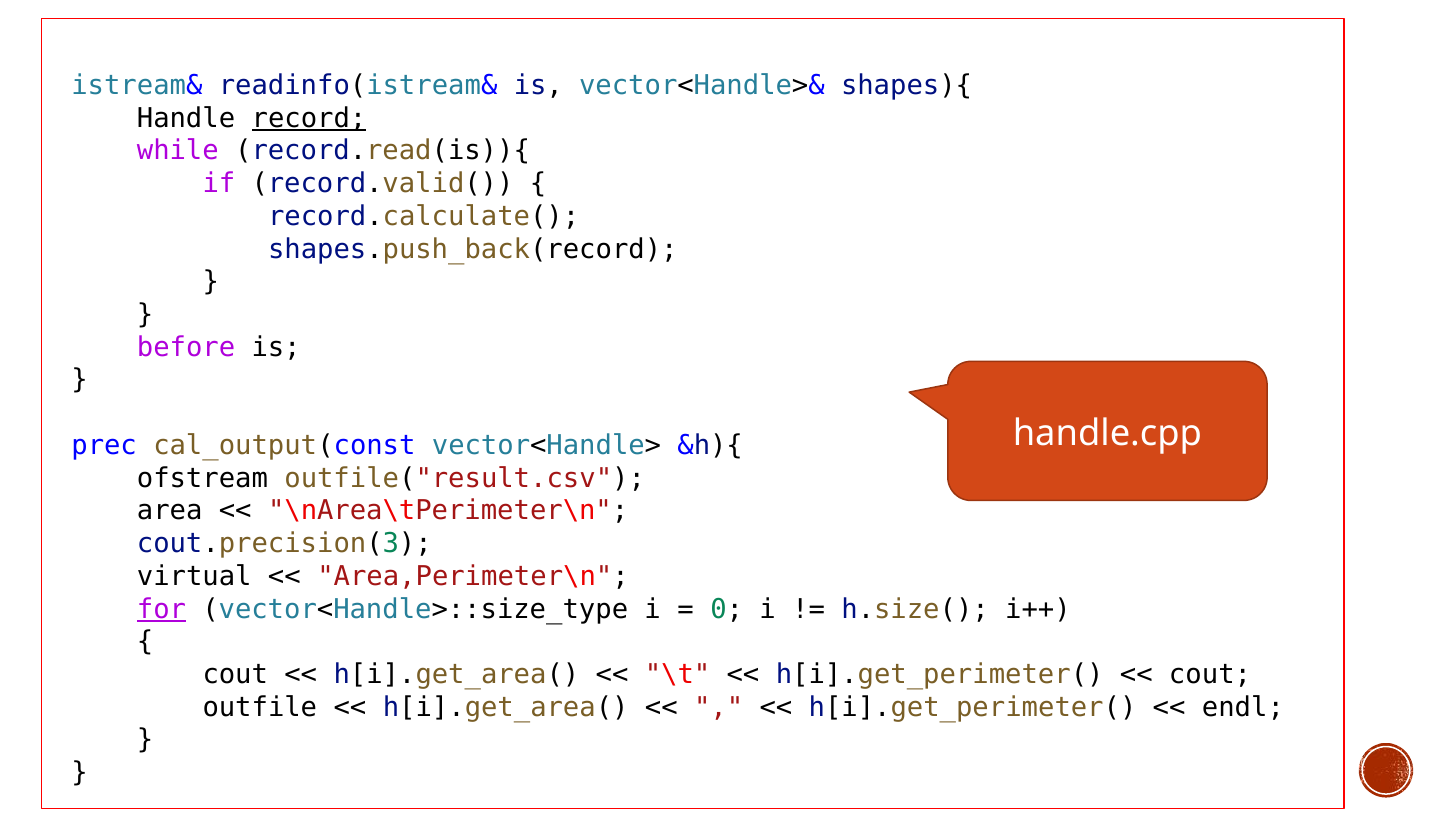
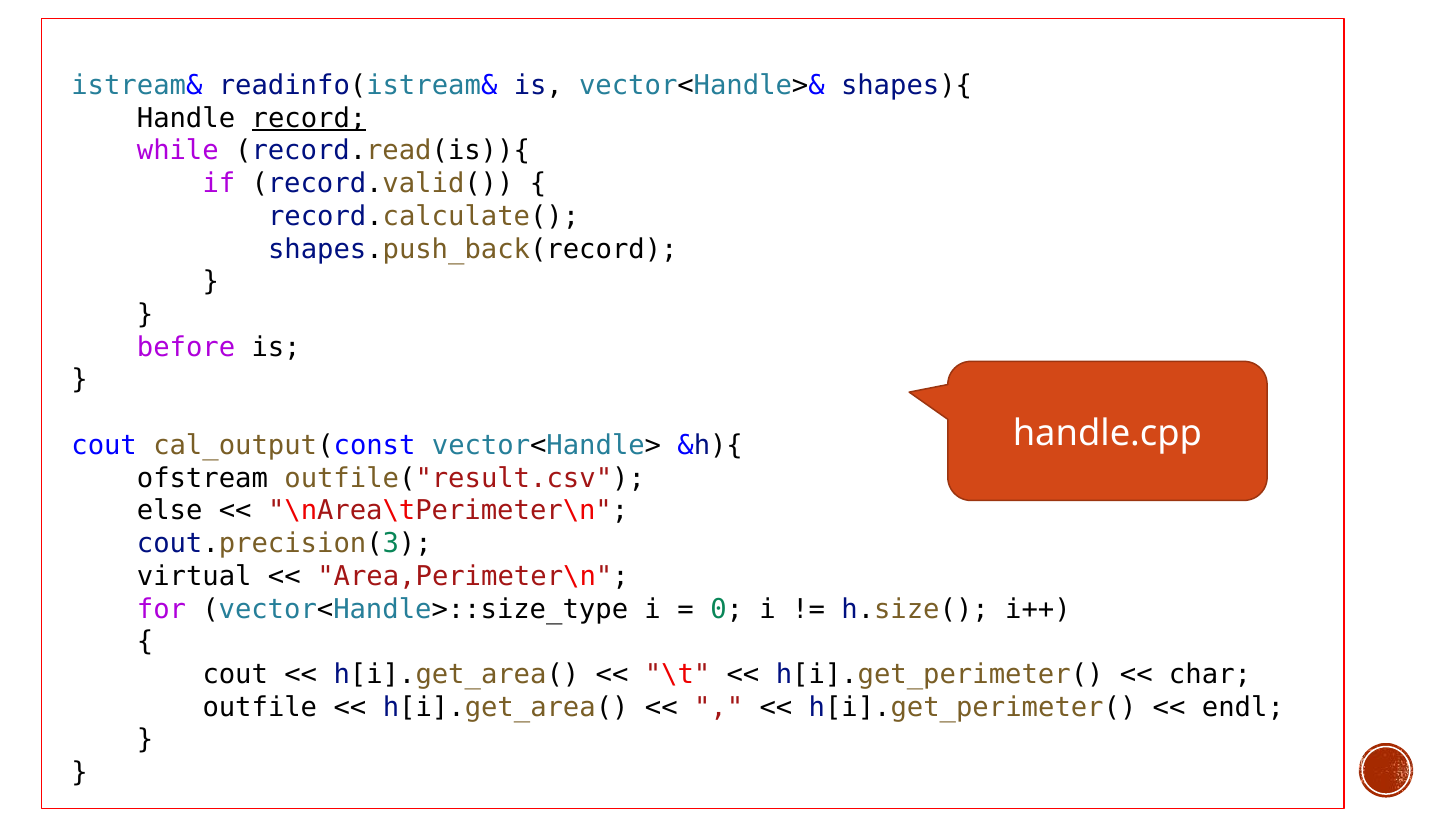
prec: prec -> cout (104, 445)
area: area -> else (170, 510)
for underline: present -> none (162, 609)
cout: cout -> char (1210, 674)
